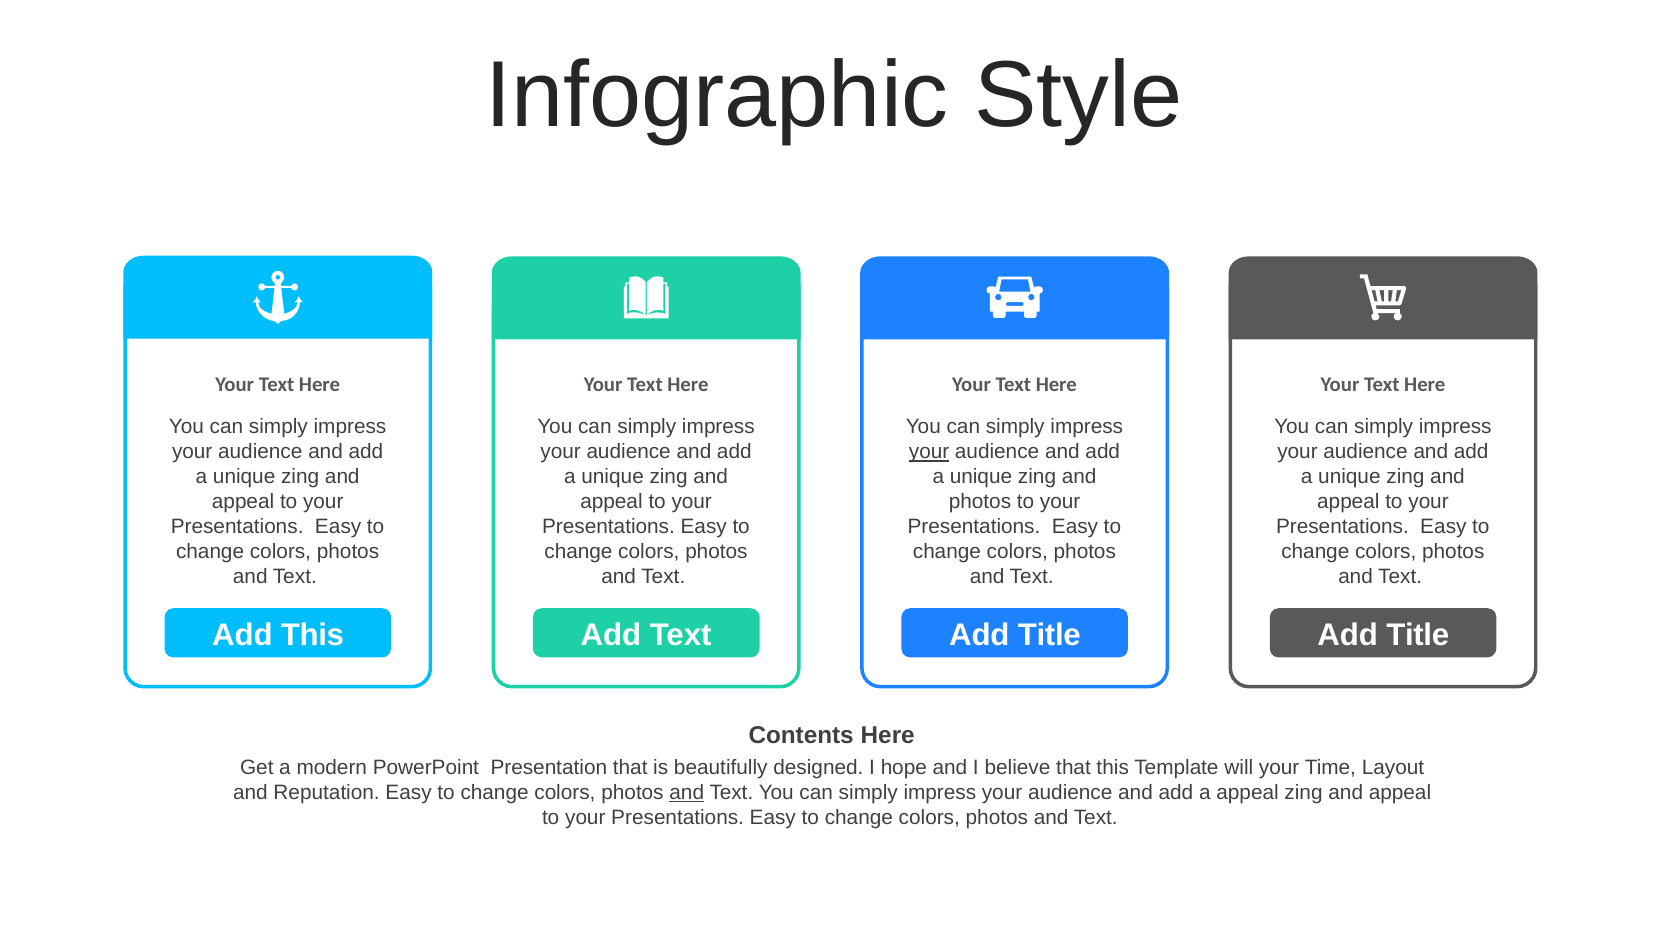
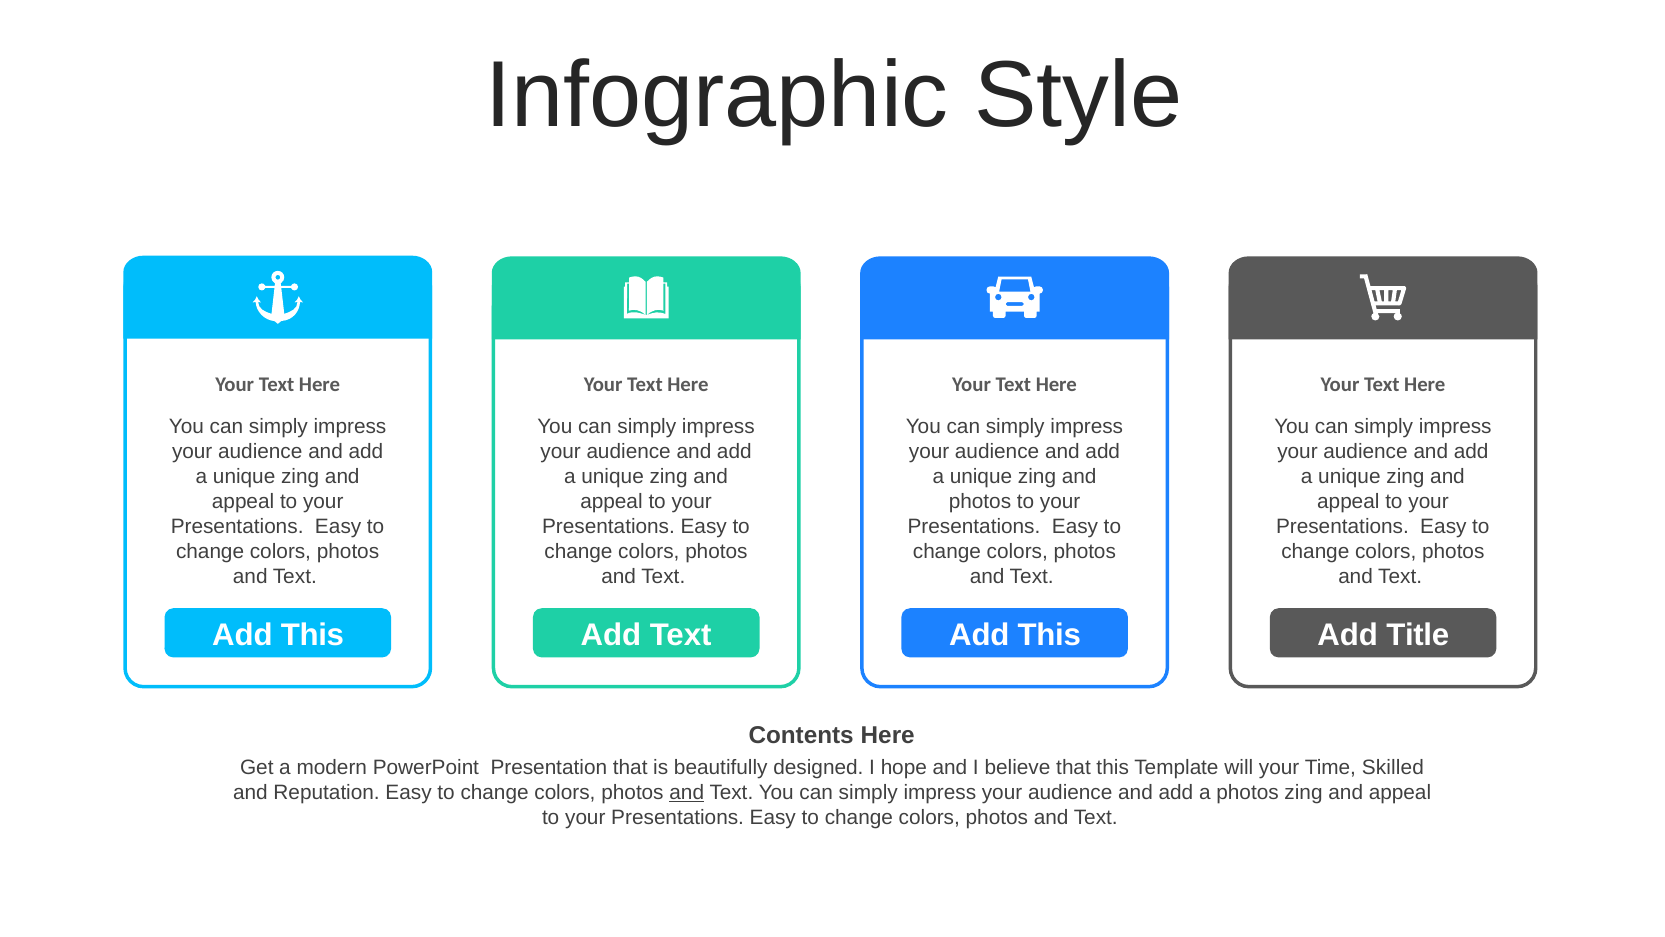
your underline: present -> none (929, 452)
Title: Title -> This (1049, 635)
Layout: Layout -> Skilled (1393, 768)
a appeal: appeal -> photos (1248, 792)
